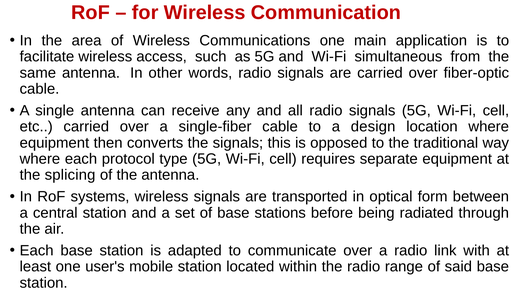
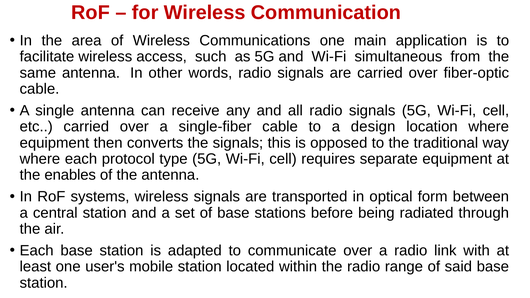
splicing: splicing -> enables (70, 175)
